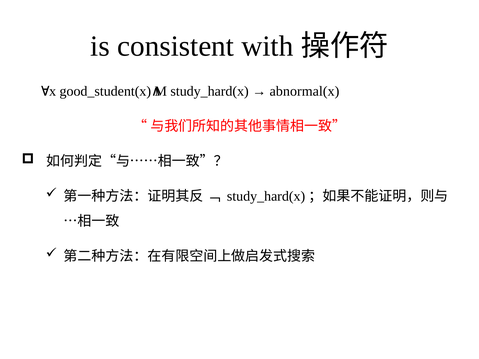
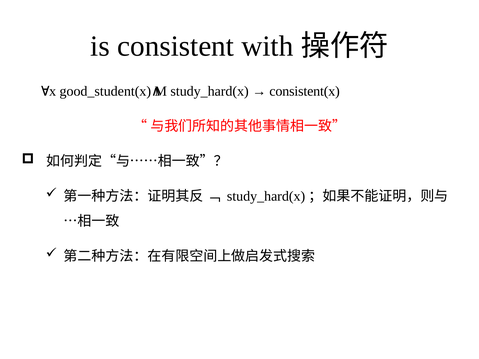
abnormal(x: abnormal(x -> consistent(x (305, 91)
